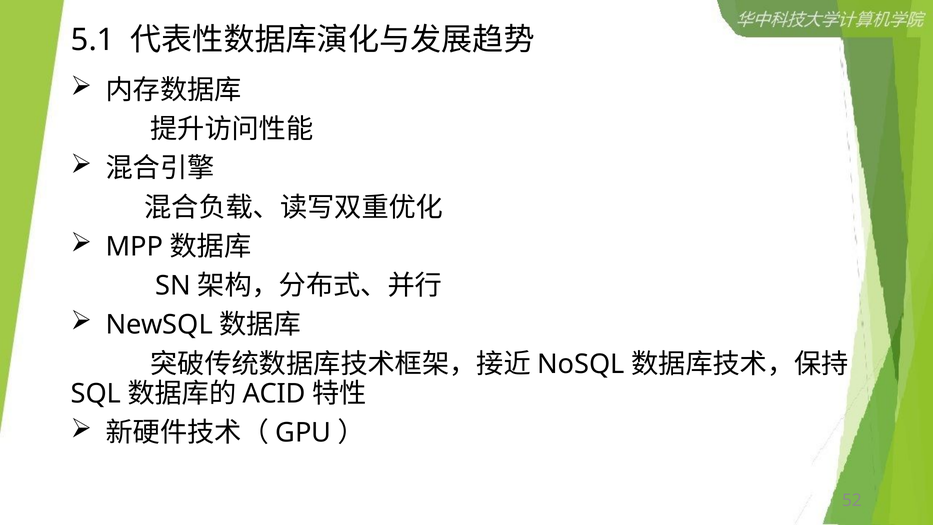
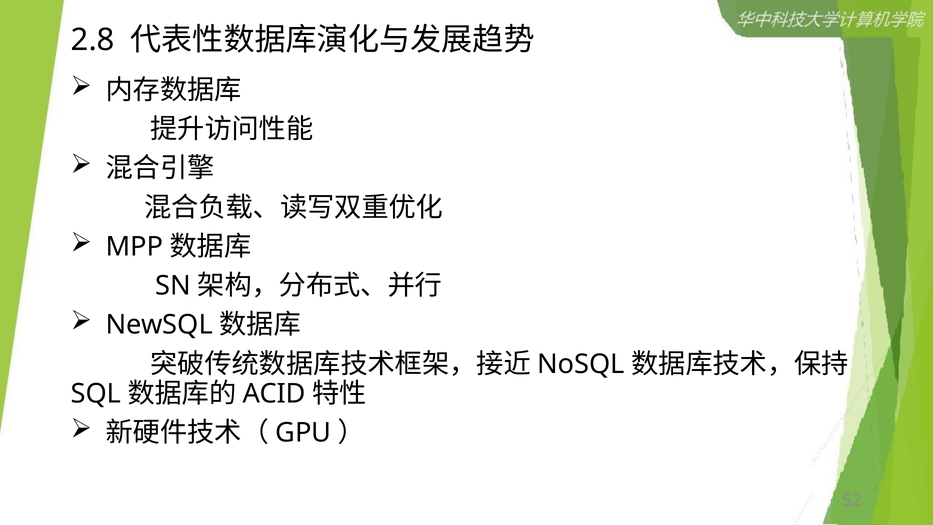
5.1: 5.1 -> 2.8 (93, 40)
